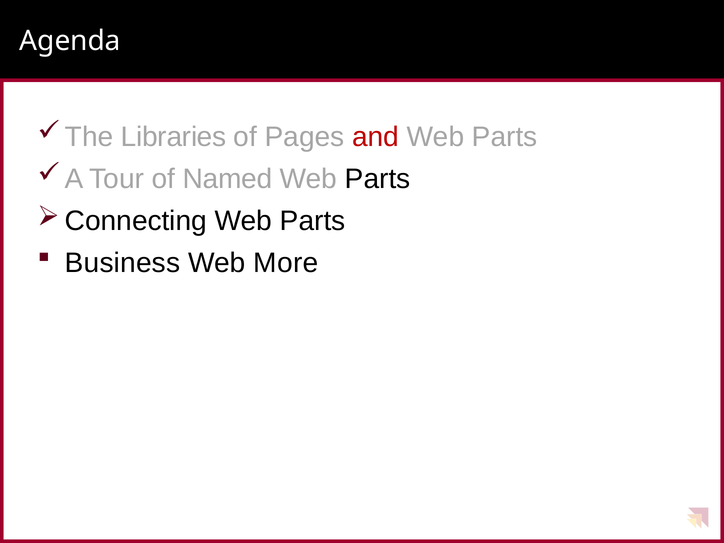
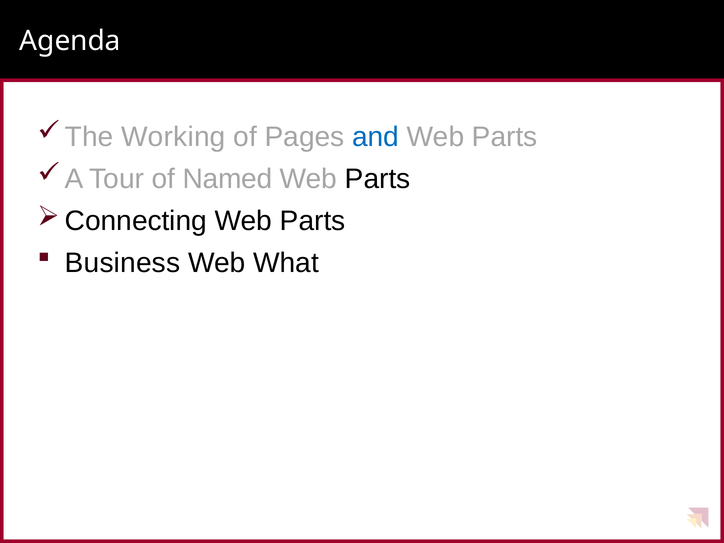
Libraries: Libraries -> Working (173, 137)
and colour: red -> blue (376, 137)
More: More -> What (286, 263)
